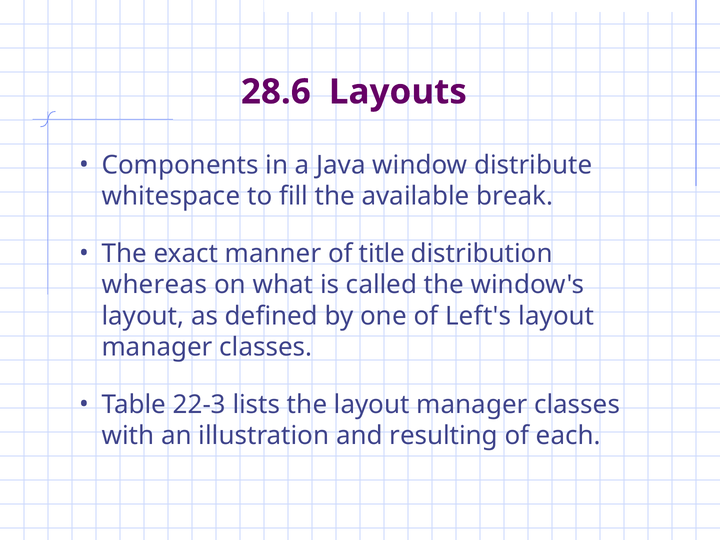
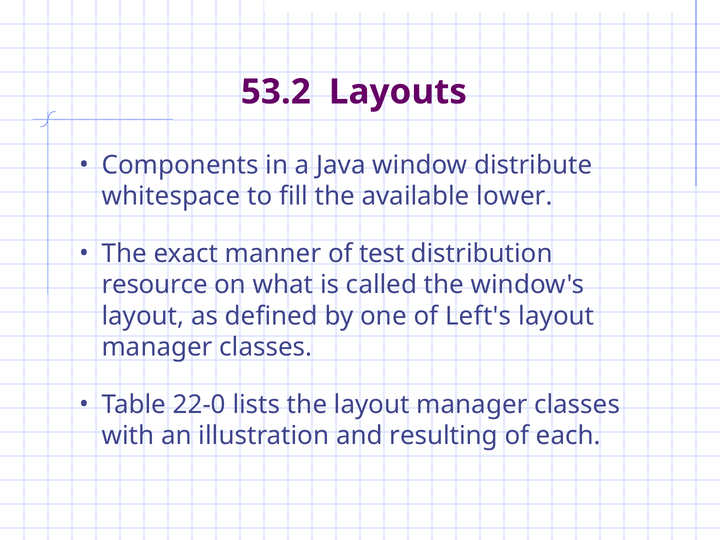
28.6: 28.6 -> 53.2 (276, 92)
break: break -> lower (515, 196)
title: title -> test (382, 254)
whereas: whereas -> resource (155, 285)
22-3: 22-3 -> 22-0 (199, 404)
